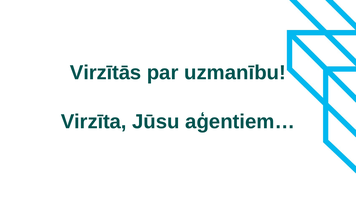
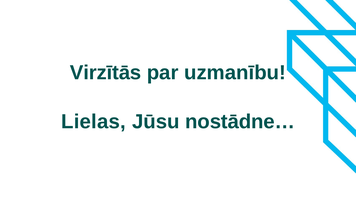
Virzīta: Virzīta -> Lielas (93, 122)
aģentiem…: aģentiem… -> nostādne… (240, 122)
